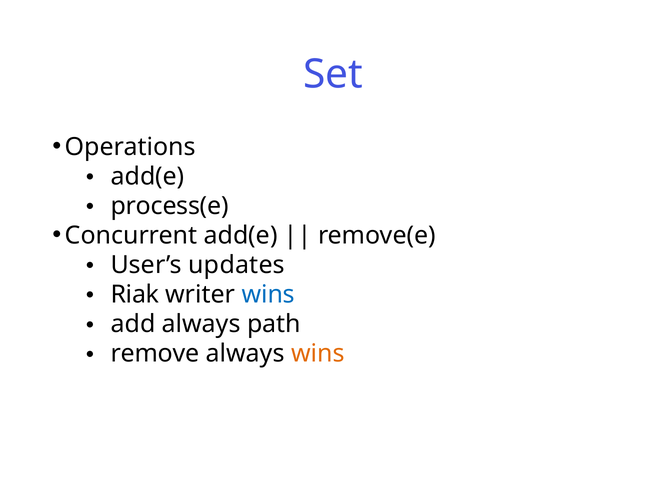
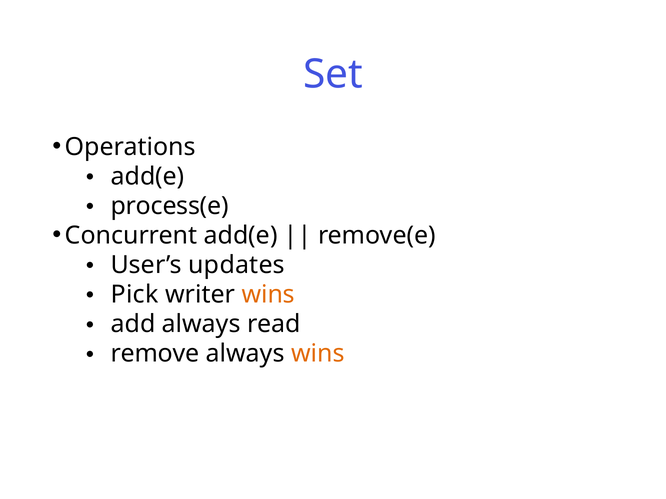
Riak: Riak -> Pick (135, 295)
wins colour: blue -> orange (268, 295)
path: path -> read (274, 325)
